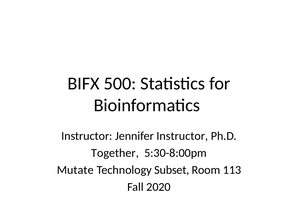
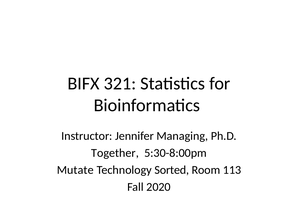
500: 500 -> 321 (120, 84)
Jennifer Instructor: Instructor -> Managing (182, 136)
Subset: Subset -> Sorted (172, 170)
